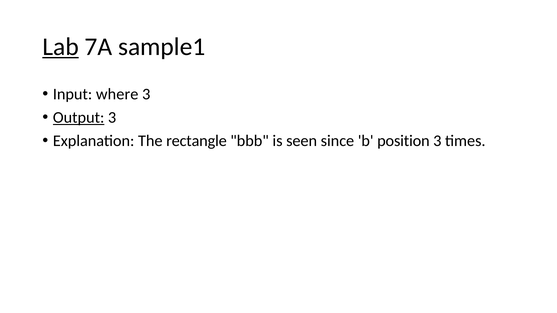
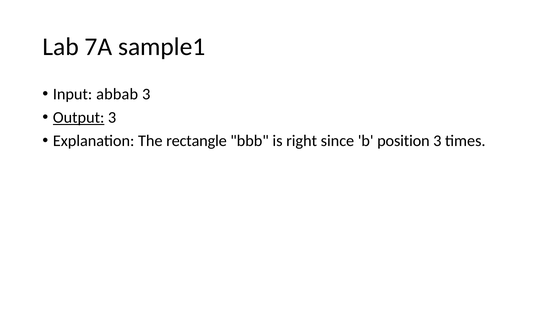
Lab underline: present -> none (61, 47)
where: where -> abbab (117, 94)
seen: seen -> right (302, 141)
